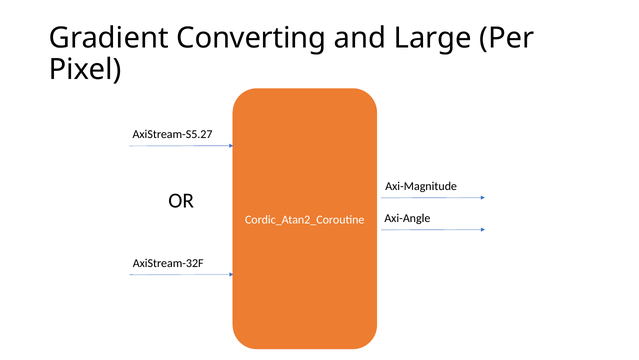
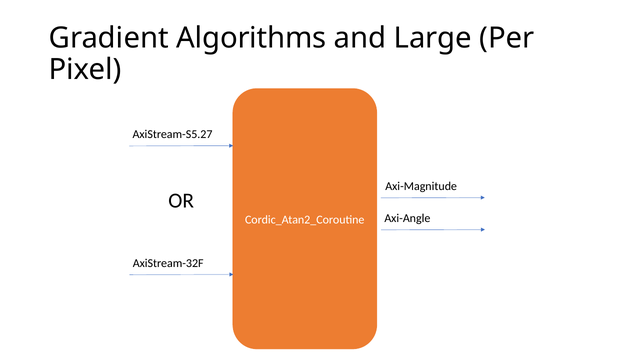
Converting: Converting -> Algorithms (251, 38)
